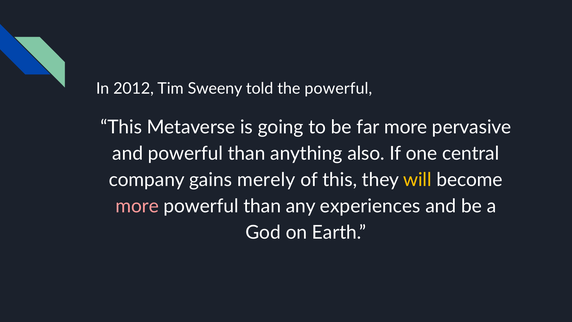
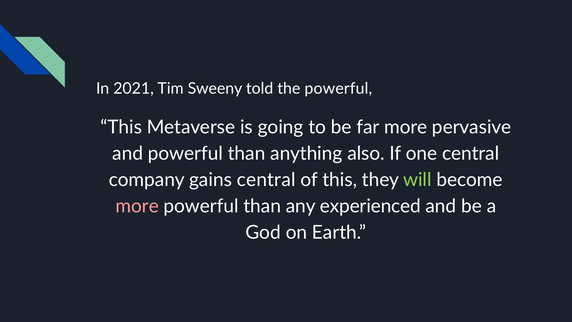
2012: 2012 -> 2021 (134, 88)
gains merely: merely -> central (266, 180)
will colour: yellow -> light green (417, 180)
experiences: experiences -> experienced (370, 206)
